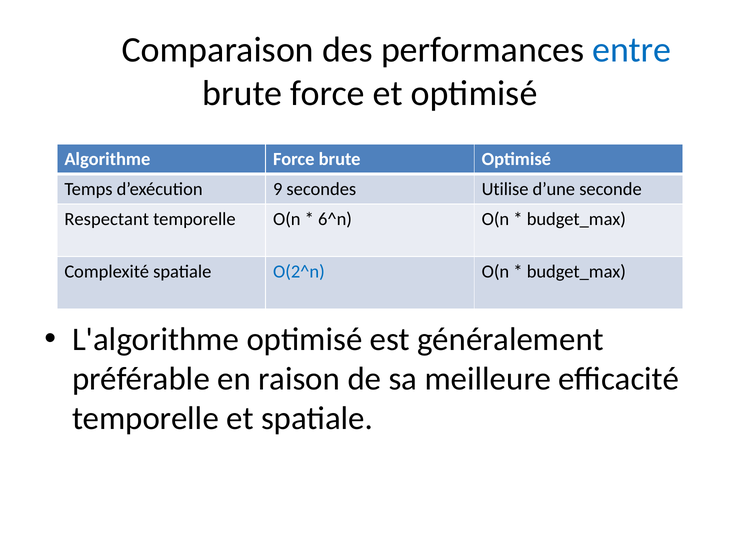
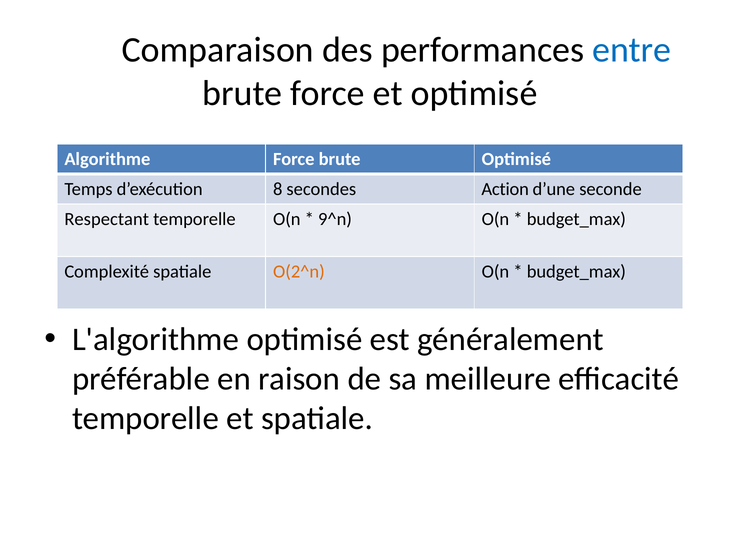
9: 9 -> 8 (278, 189)
Utilise: Utilise -> Action (505, 189)
6^n: 6^n -> 9^n (335, 219)
O(2^n colour: blue -> orange (299, 272)
